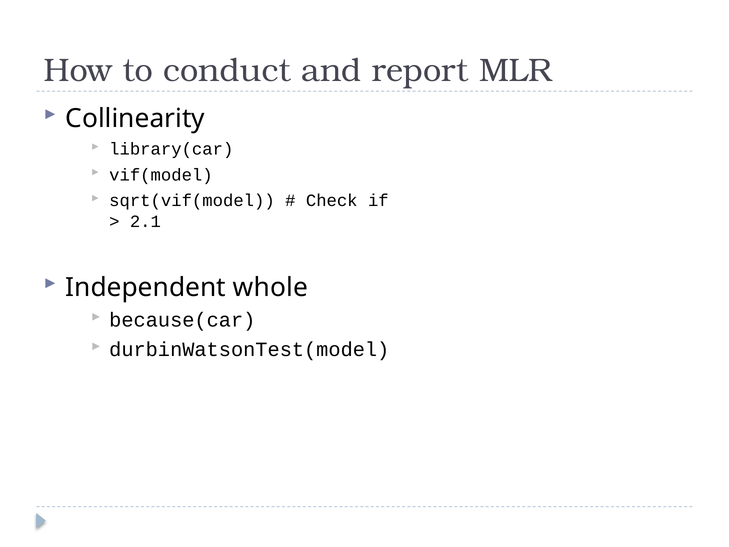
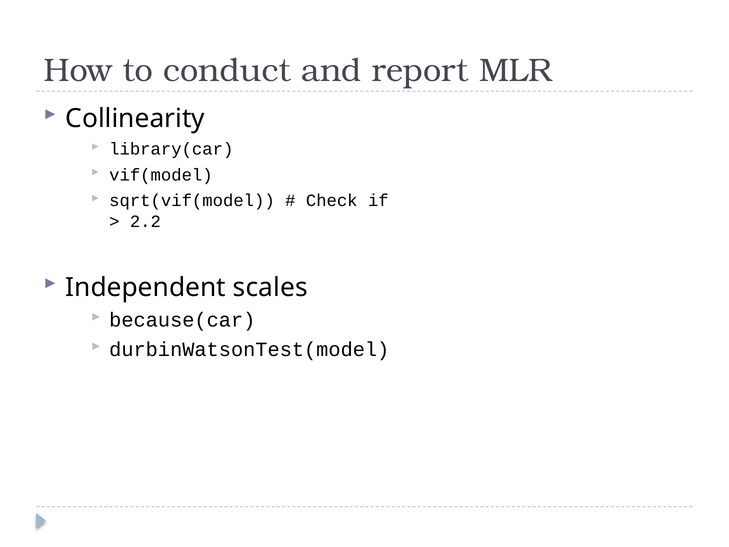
2.1: 2.1 -> 2.2 (145, 221)
whole: whole -> scales (270, 287)
